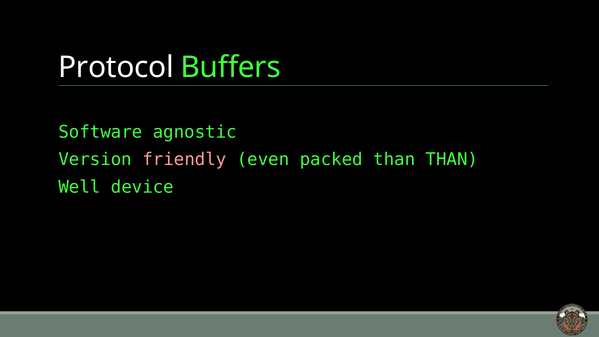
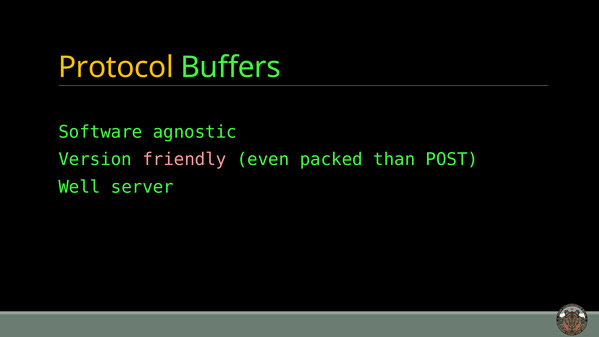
Protocol colour: white -> yellow (116, 67)
than THAN: THAN -> POST (452, 159)
device: device -> server (142, 187)
